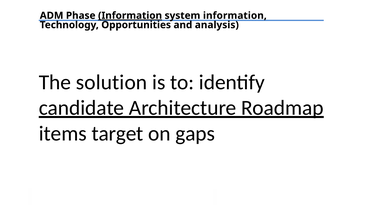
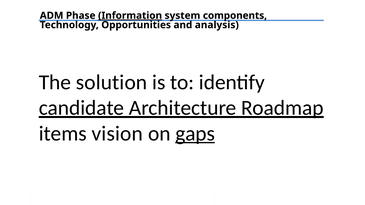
system information: information -> components (235, 16)
target: target -> vision (117, 134)
gaps underline: none -> present (195, 134)
